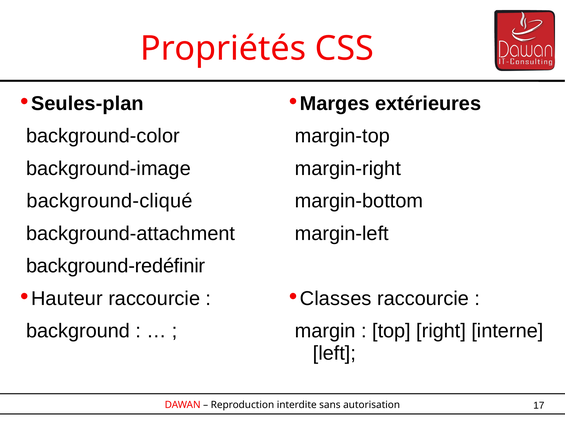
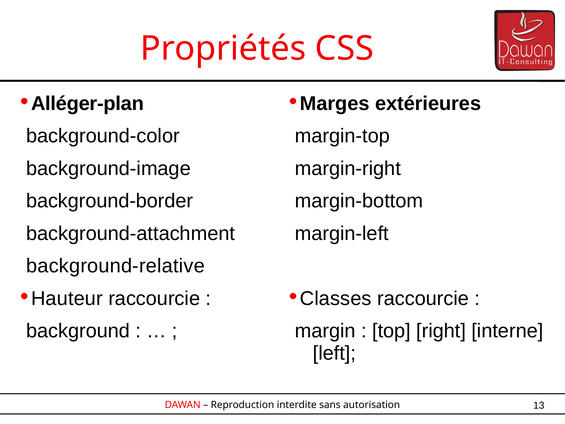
Seules-plan: Seules-plan -> Alléger-plan (88, 103)
background-cliqué: background-cliqué -> background-border (110, 201)
background-redéfinir: background-redéfinir -> background-relative (115, 266)
17: 17 -> 13 (539, 405)
